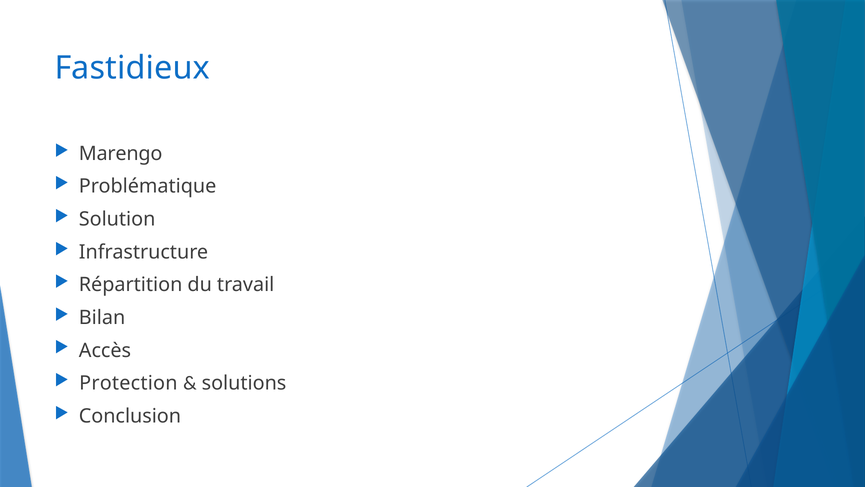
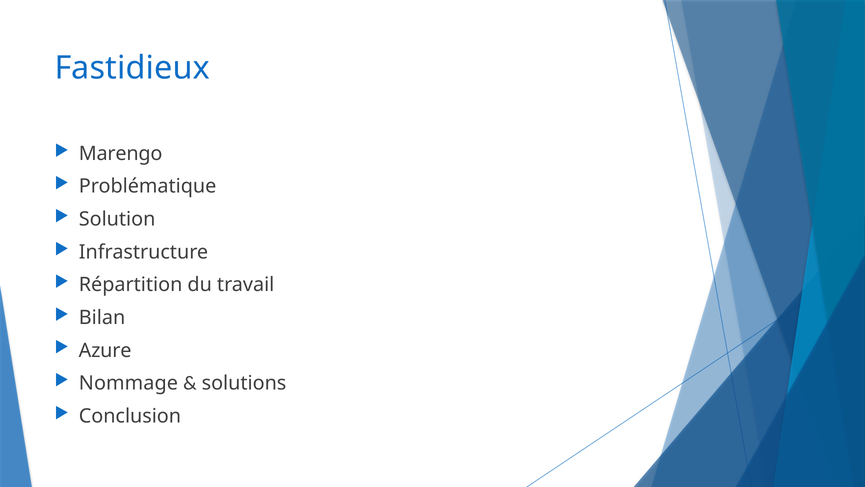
Accès: Accès -> Azure (105, 350)
Protection: Protection -> Nommage (128, 383)
